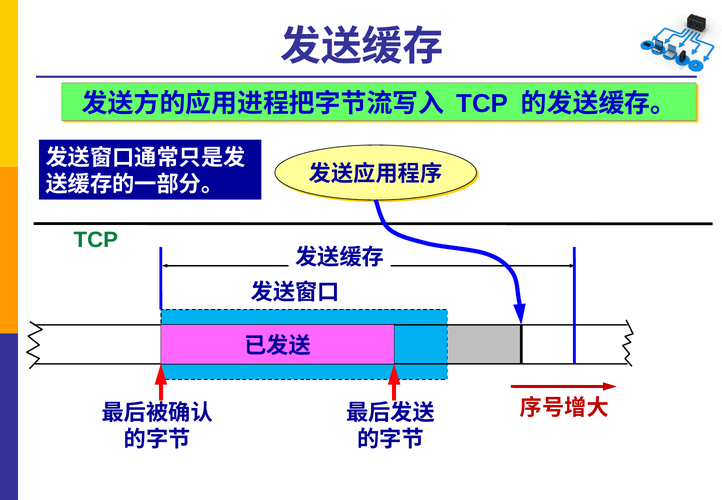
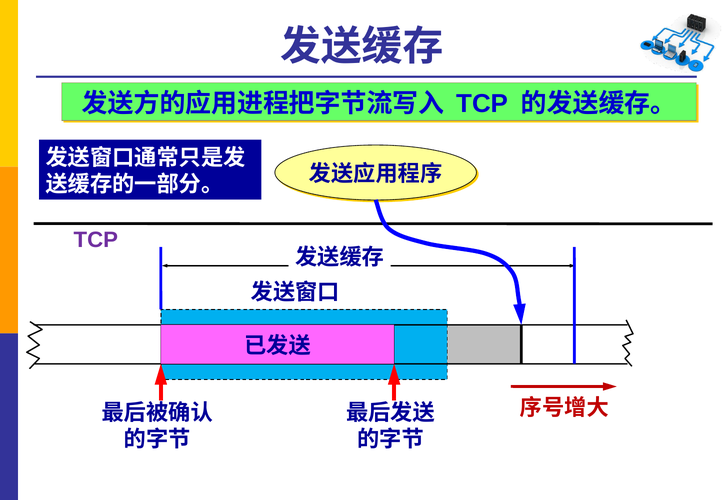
TCP colour: green -> purple (96, 240)
